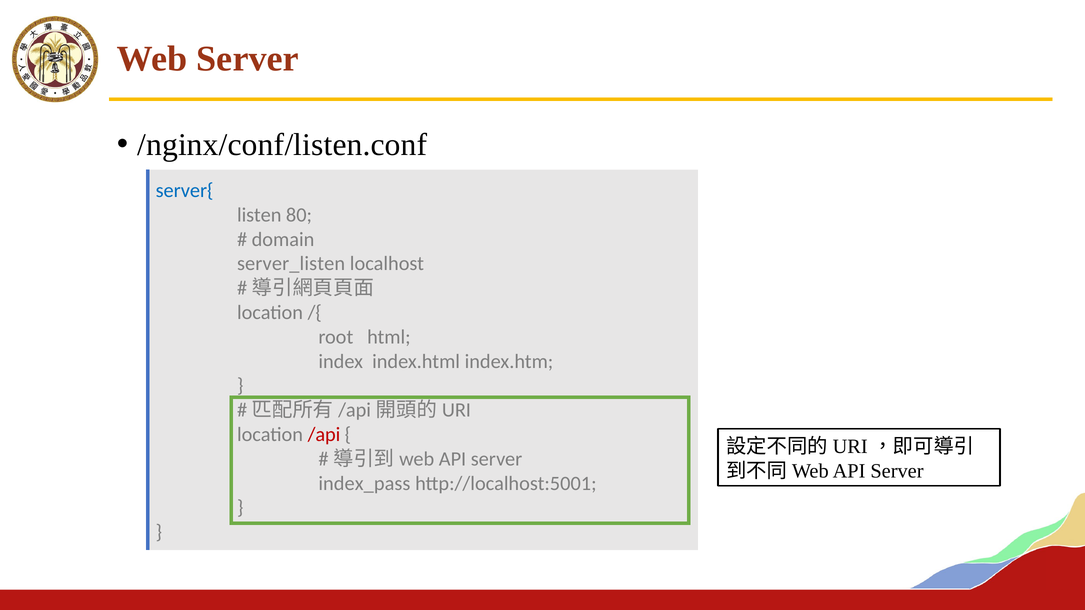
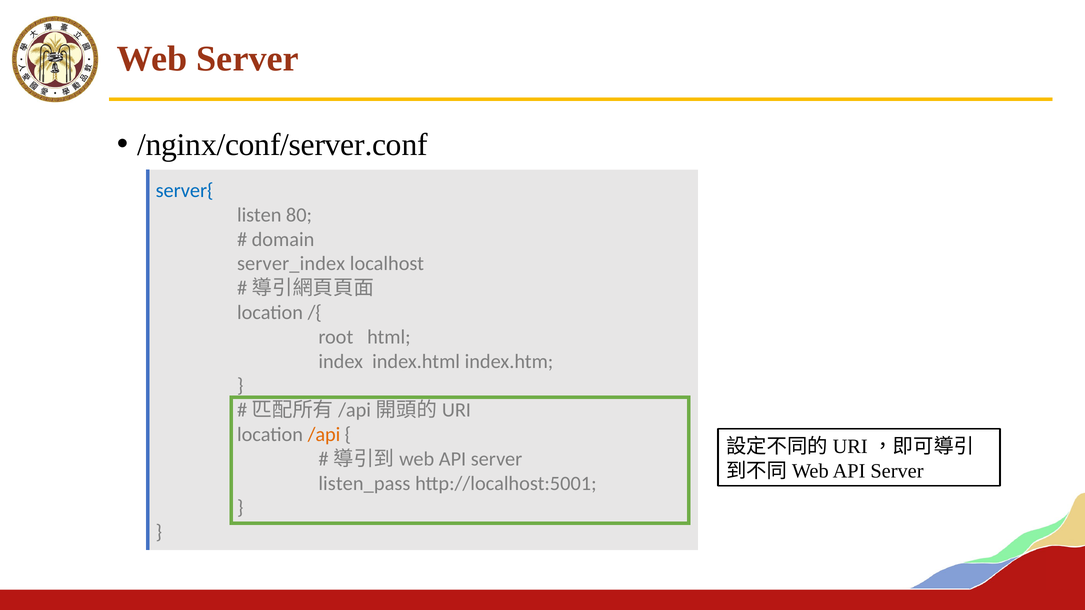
/nginx/conf/listen.conf: /nginx/conf/listen.conf -> /nginx/conf/server.conf (282, 145)
server_listen: server_listen -> server_index (291, 264)
/api colour: red -> orange (324, 435)
index_pass: index_pass -> listen_pass (364, 484)
